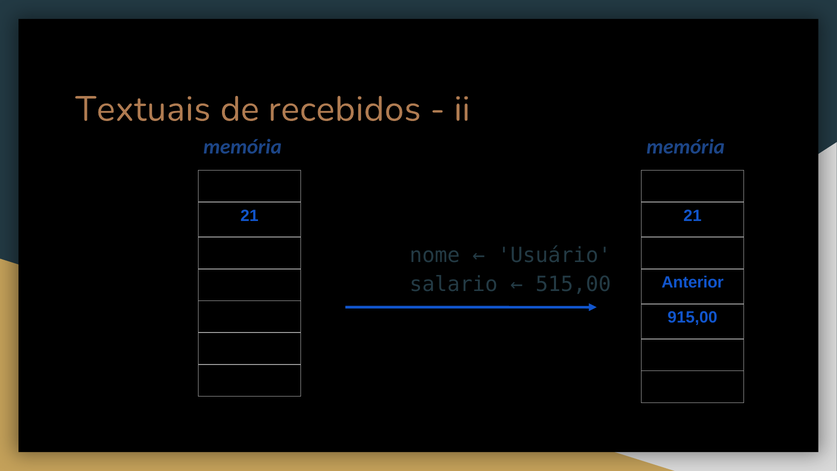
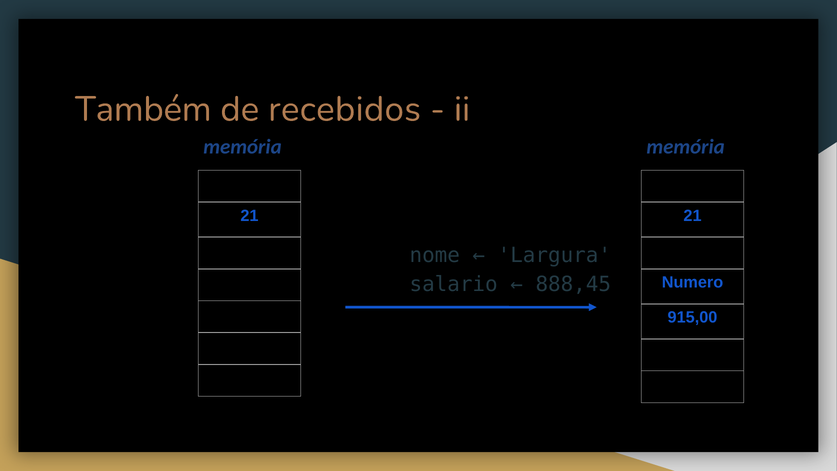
Textuais: Textuais -> Também (143, 109)
Usuário: Usuário -> Largura (554, 255)
515,00: 515,00 -> 888,45 (573, 284)
Anterior: Anterior -> Numero (692, 282)
